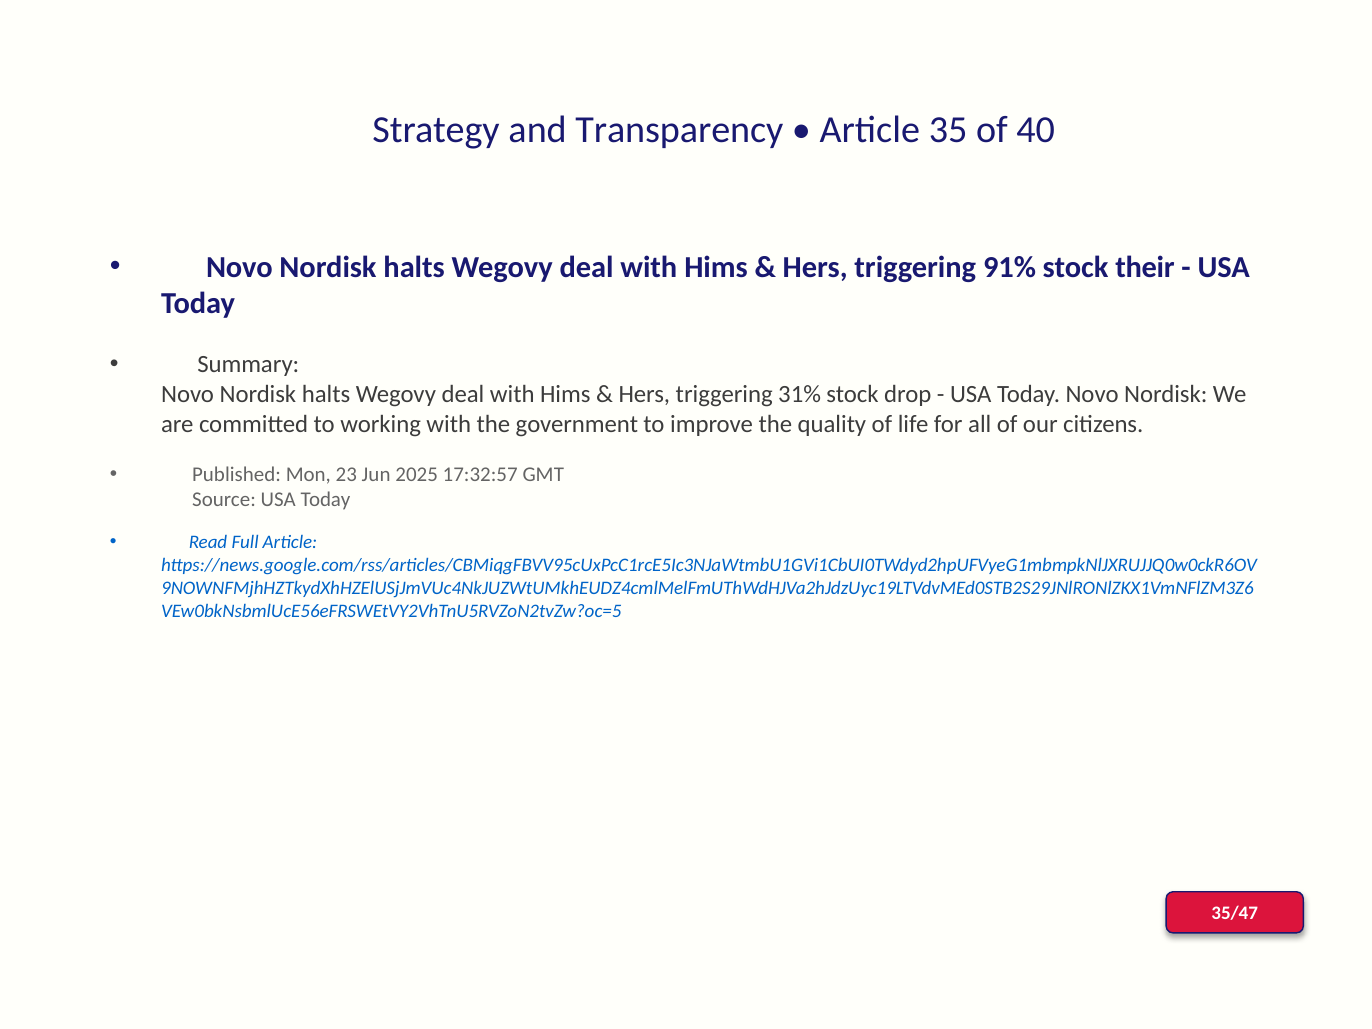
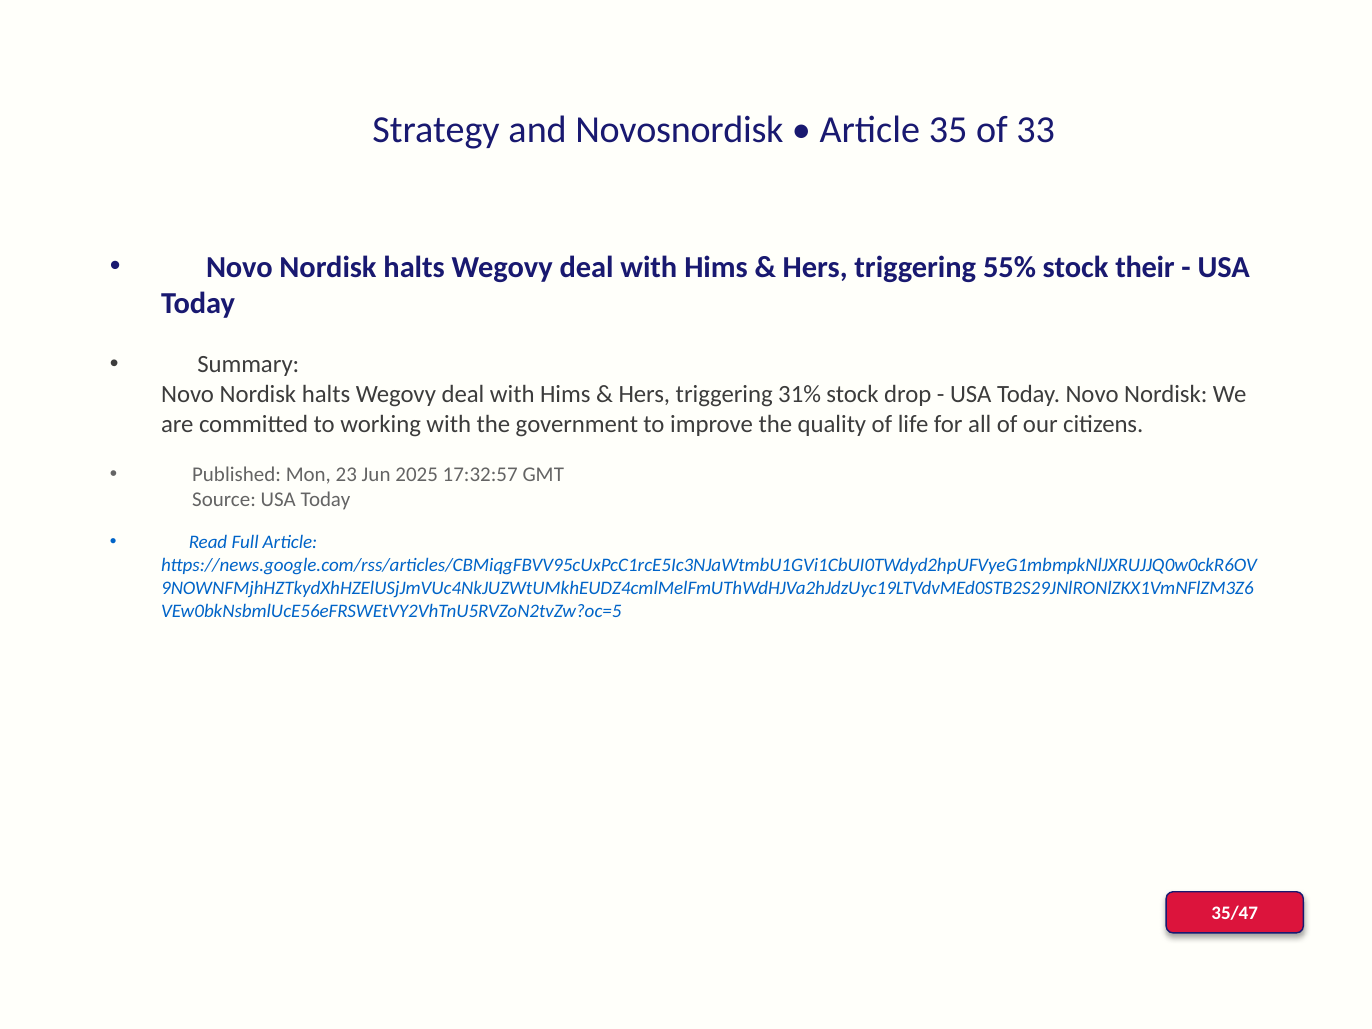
Transparency: Transparency -> Novosnordisk (679, 130)
40: 40 -> 33 (1036, 130)
91%: 91% -> 55% (1010, 267)
